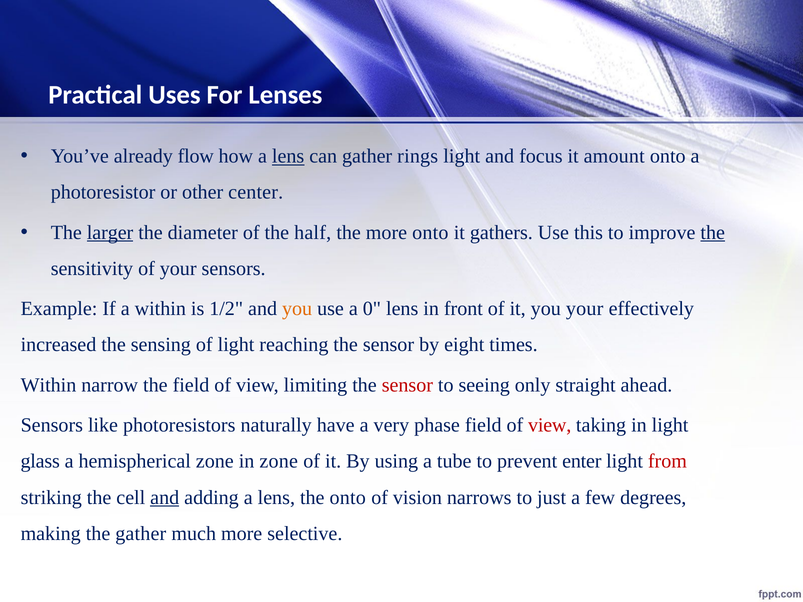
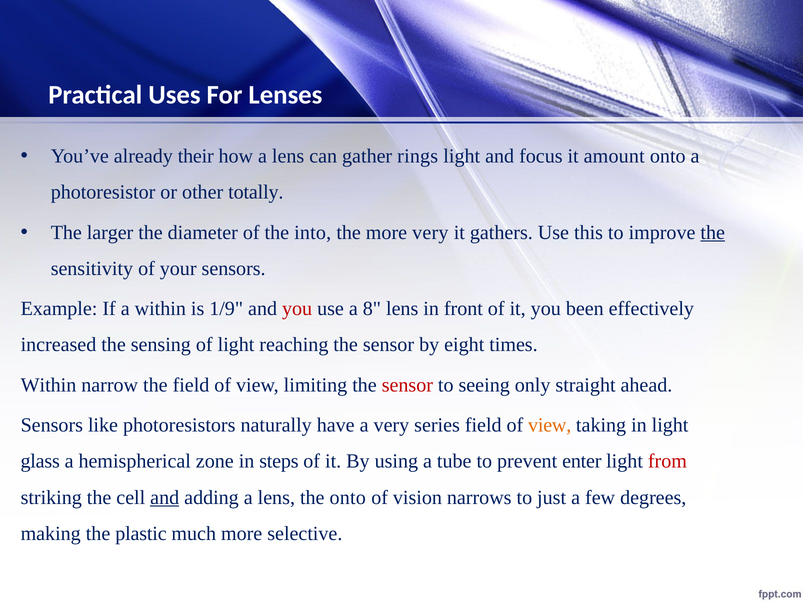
flow: flow -> their (196, 156)
lens underline: present -> none (288, 156)
center: center -> totally (256, 192)
larger underline: present -> none (110, 233)
half: half -> into (313, 233)
more onto: onto -> very (430, 233)
1/2: 1/2 -> 1/9 (226, 309)
you colour: orange -> red (297, 309)
0: 0 -> 8 (372, 309)
you your: your -> been (585, 309)
phase: phase -> series (437, 425)
view colour: red -> orange (550, 425)
in zone: zone -> steps (279, 461)
the gather: gather -> plastic (141, 534)
